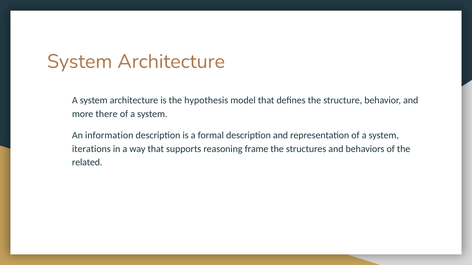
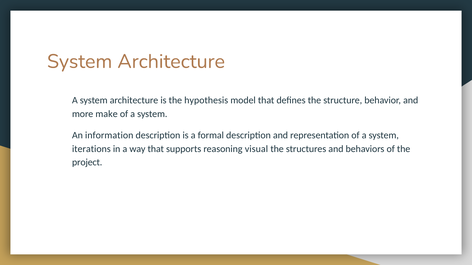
there: there -> make (107, 114)
frame: frame -> visual (256, 149)
related: related -> project (87, 163)
